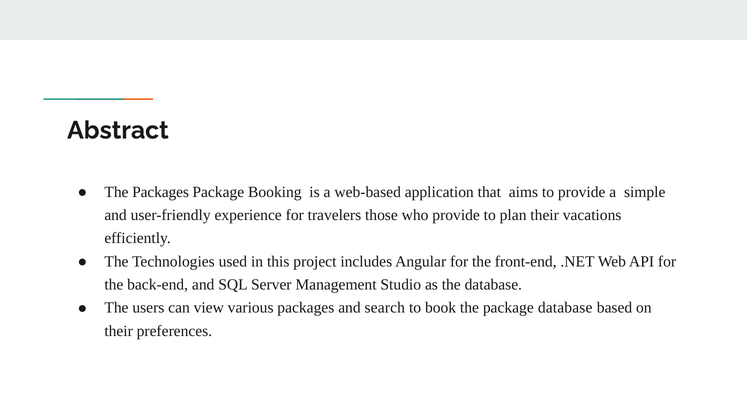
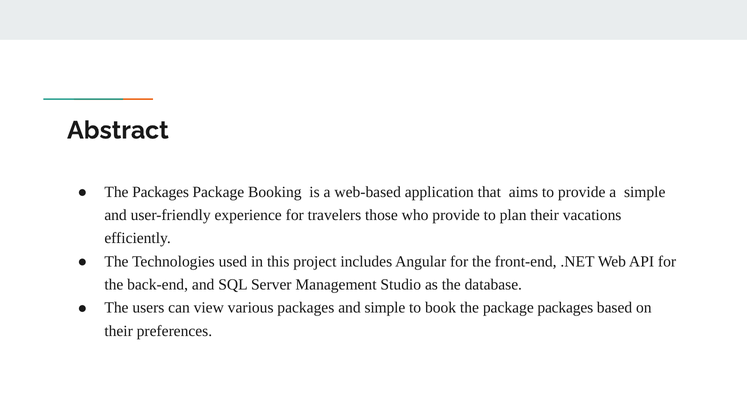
and search: search -> simple (385, 308)
package database: database -> packages (565, 308)
